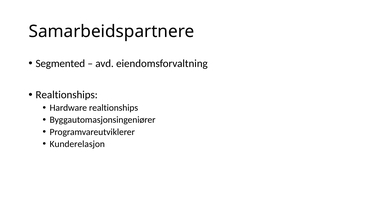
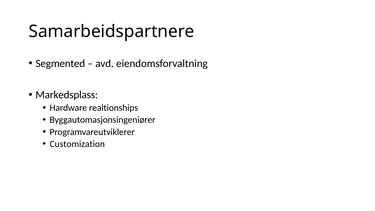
Realtionships: Realtionships -> Markedsplass (67, 95)
Kunderelasjon: Kunderelasjon -> Customization (77, 144)
